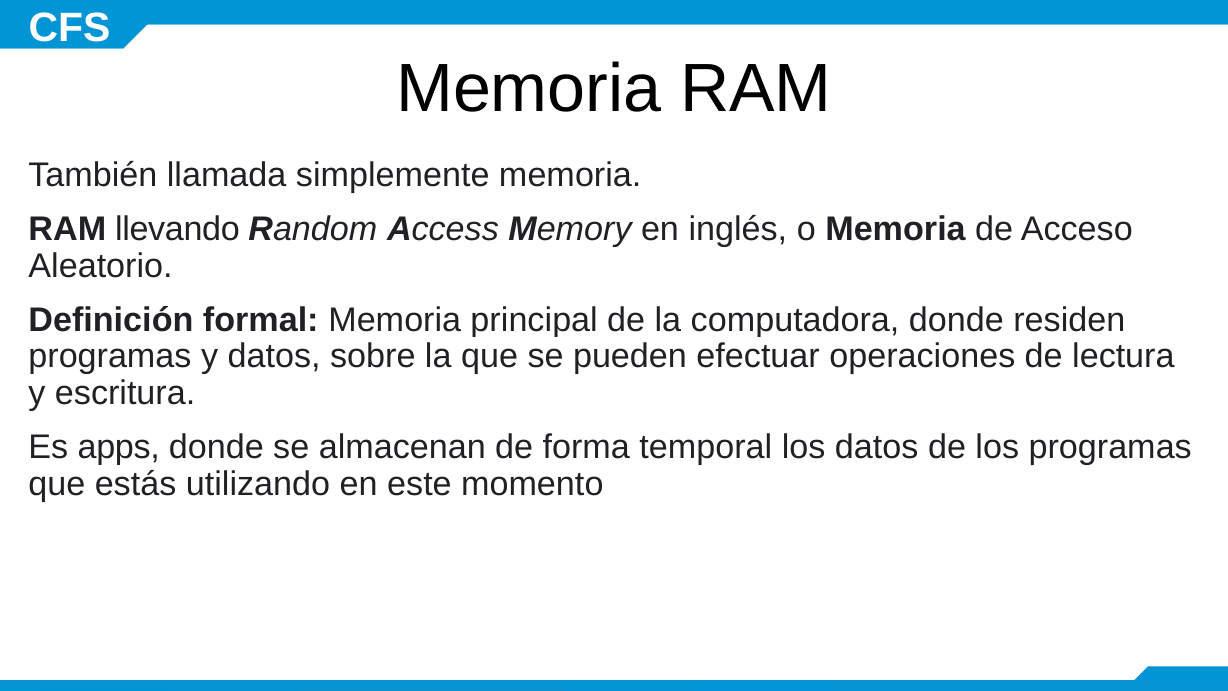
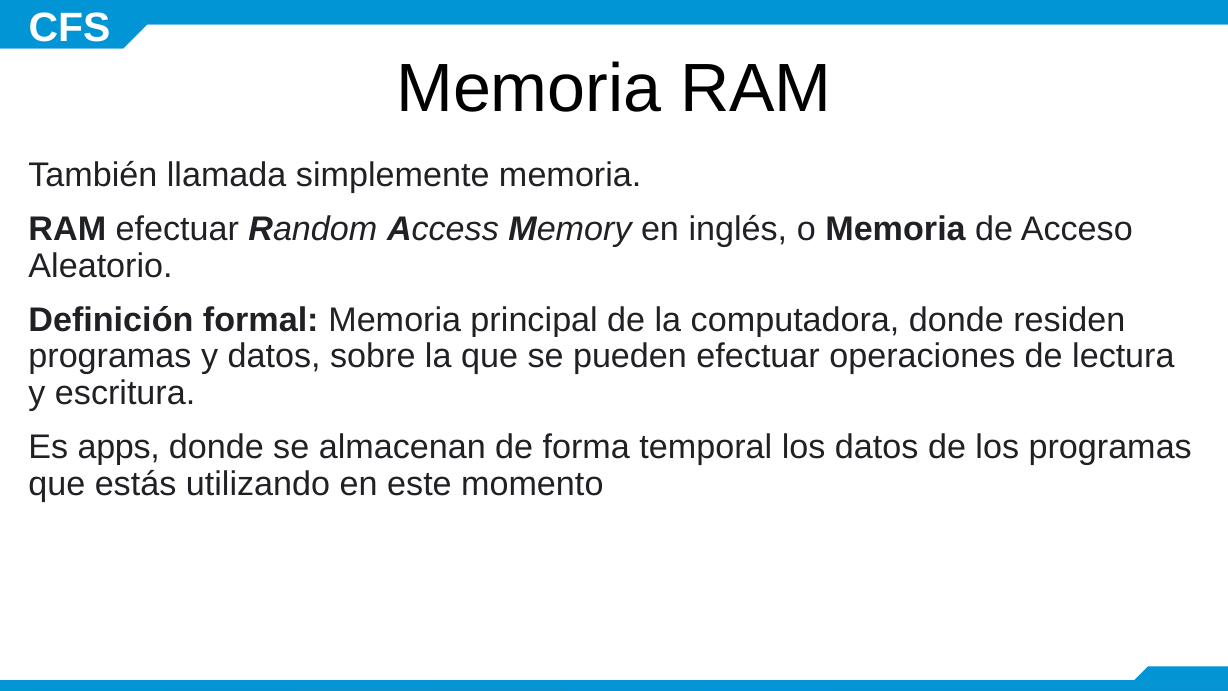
RAM llevando: llevando -> efectuar (177, 229)
